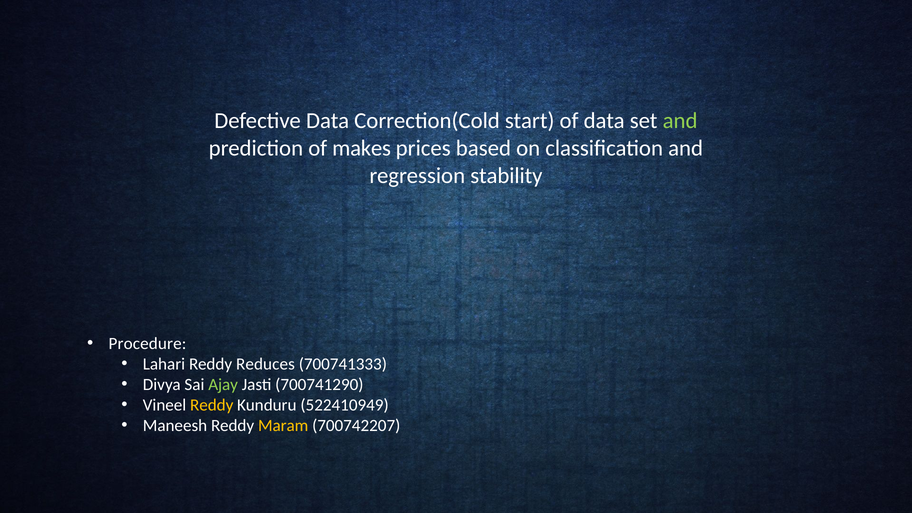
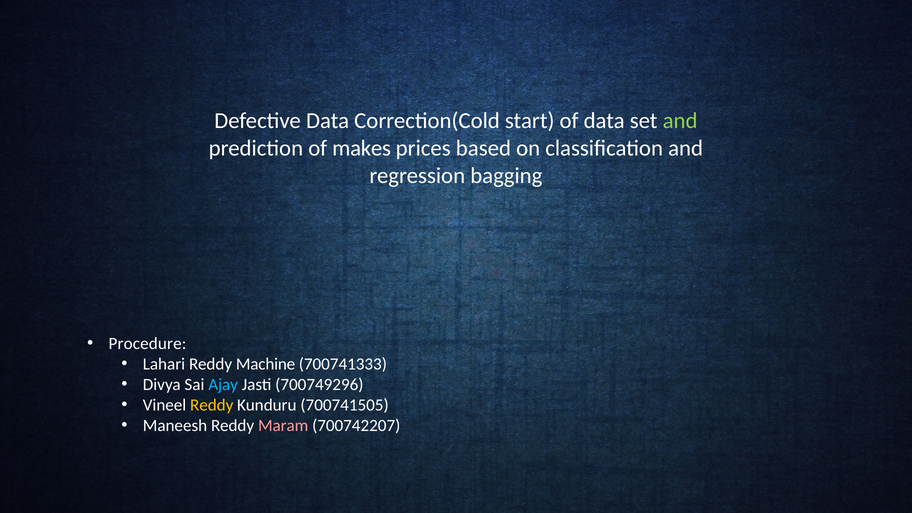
stability: stability -> bagging (506, 176)
Reduces: Reduces -> Machine (266, 364)
Ajay colour: light green -> light blue (223, 385)
700741290: 700741290 -> 700749296 (319, 385)
522410949: 522410949 -> 700741505 (345, 405)
Maram colour: yellow -> pink (283, 426)
